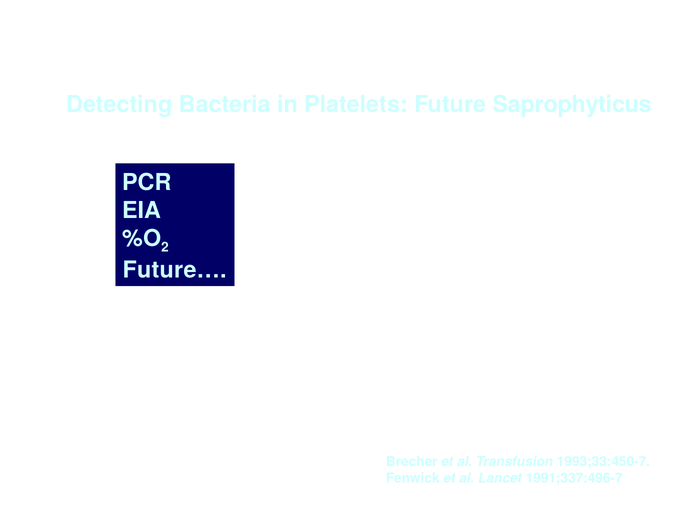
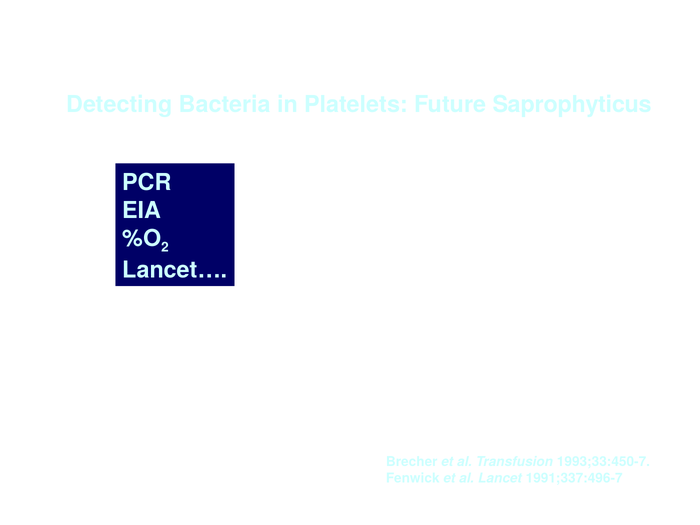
Future…: Future… -> Lancet… (175, 270)
